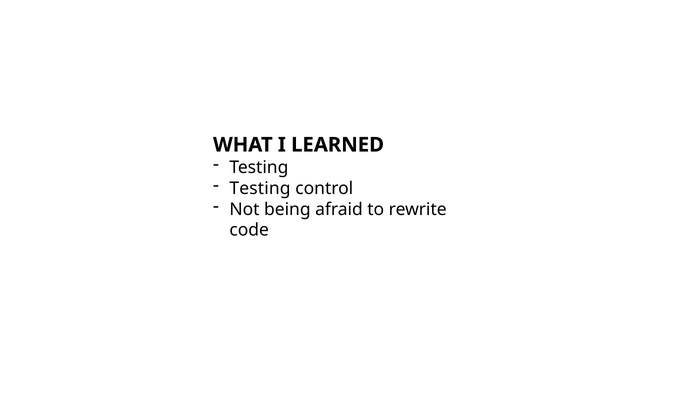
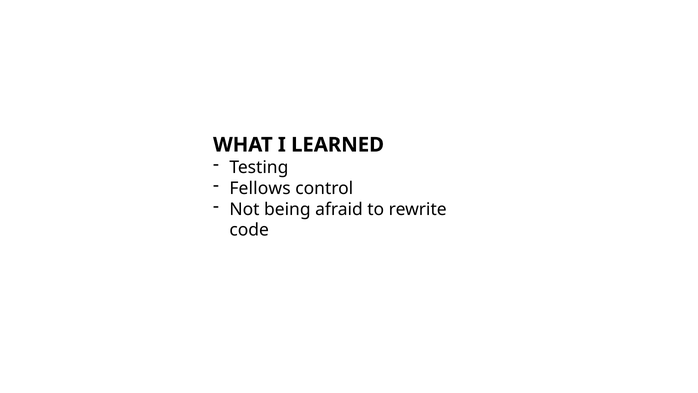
Testing: Testing -> Fellows (260, 188)
